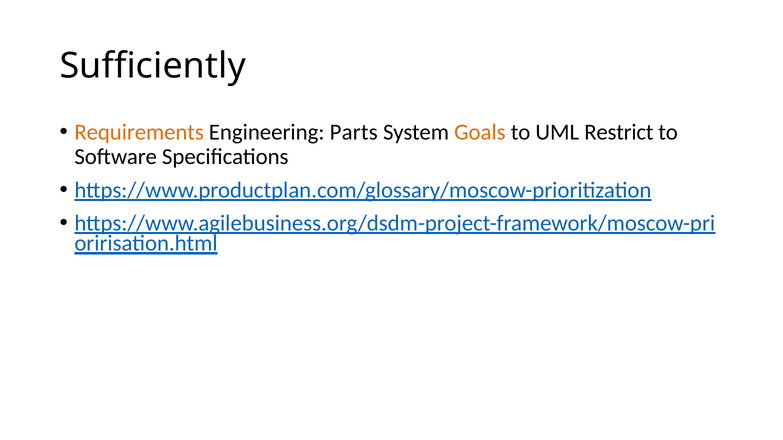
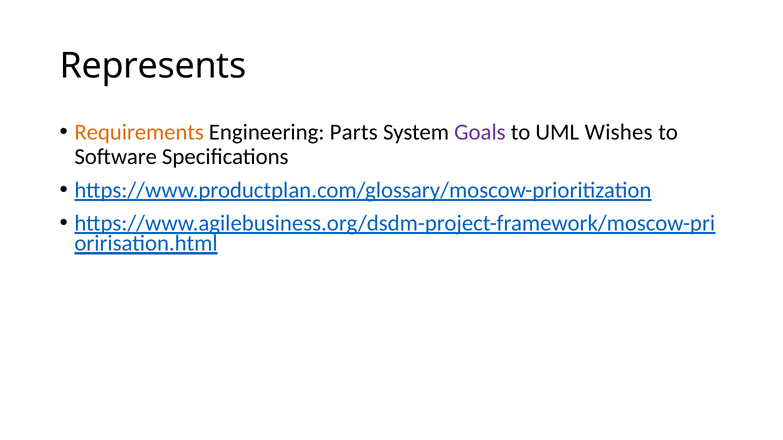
Sufficiently: Sufficiently -> Represents (153, 66)
Goals colour: orange -> purple (480, 132)
Restrict: Restrict -> Wishes (619, 132)
